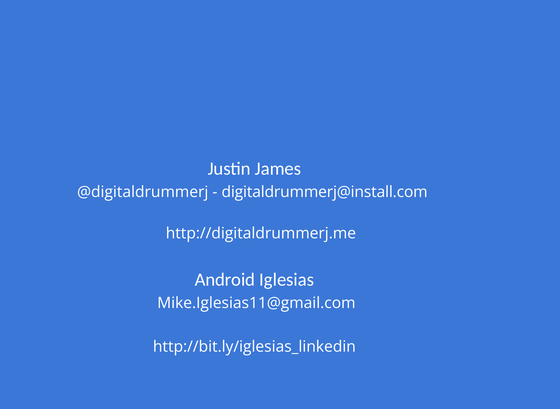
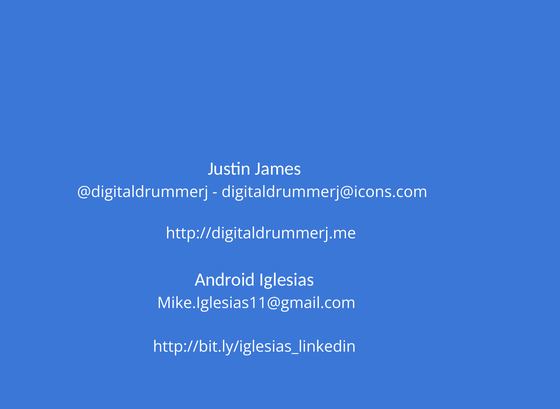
digitaldrummerj@install.com: digitaldrummerj@install.com -> digitaldrummerj@icons.com (324, 192)
